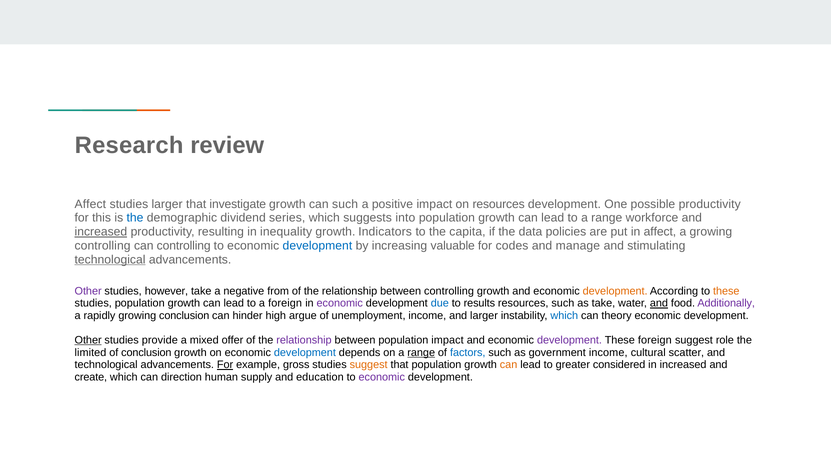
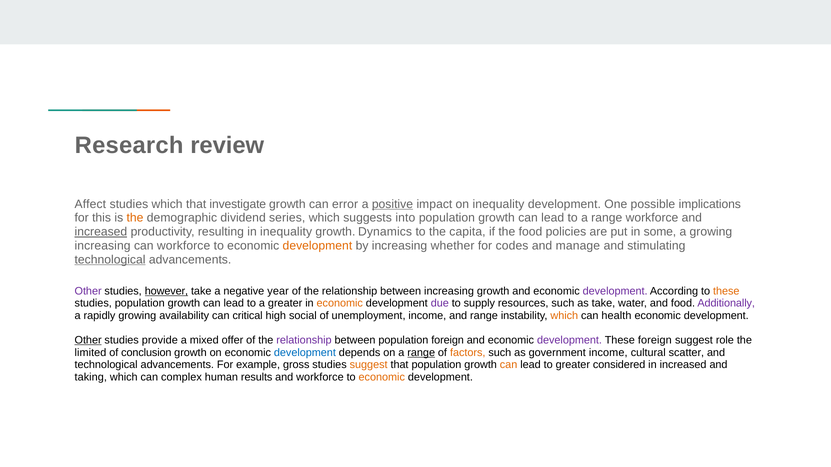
studies larger: larger -> which (167, 204)
can such: such -> error (345, 204)
positive underline: none -> present (392, 204)
on resources: resources -> inequality (498, 204)
possible productivity: productivity -> implications (710, 204)
the colour: blue -> orange (135, 218)
Indicators: Indicators -> Dynamics (385, 232)
the data: data -> food (531, 232)
in affect: affect -> some (660, 232)
controlling: controlling -> increasing (103, 246)
can controlling: controlling -> workforce (184, 246)
development colour: blue -> orange (317, 246)
valuable: valuable -> whether (453, 246)
however underline: none -> present (166, 291)
from: from -> year (278, 291)
between controlling: controlling -> increasing (449, 291)
development colour: orange -> purple (615, 291)
a foreign: foreign -> greater (285, 304)
economic colour: purple -> orange (340, 304)
due colour: blue -> purple (440, 304)
results: results -> supply (479, 304)
and underline: present -> none (659, 304)
growing conclusion: conclusion -> availability (184, 316)
hinder: hinder -> critical (248, 316)
argue: argue -> social (303, 316)
and larger: larger -> range (484, 316)
which colour: blue -> orange (564, 316)
theory: theory -> health (616, 316)
population impact: impact -> foreign (448, 341)
factors colour: blue -> orange (468, 353)
For underline: present -> none (225, 365)
create: create -> taking (91, 377)
direction: direction -> complex (181, 377)
supply: supply -> results (257, 377)
and education: education -> workforce (320, 377)
economic colour: purple -> orange (382, 377)
